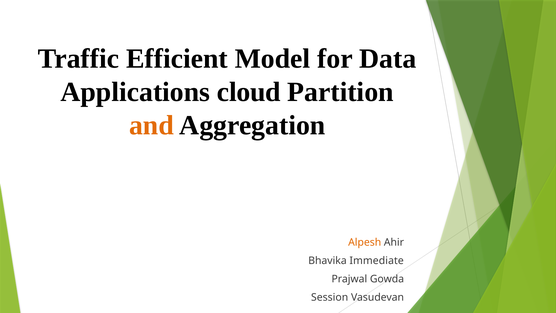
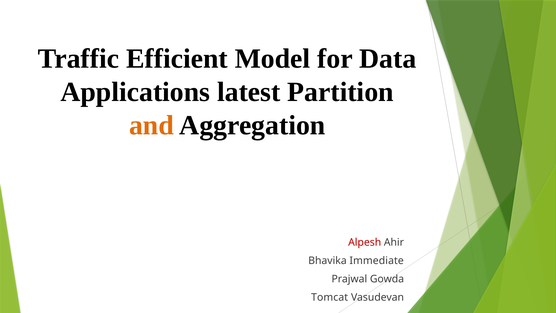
cloud: cloud -> latest (249, 92)
Alpesh colour: orange -> red (365, 242)
Session: Session -> Tomcat (330, 297)
